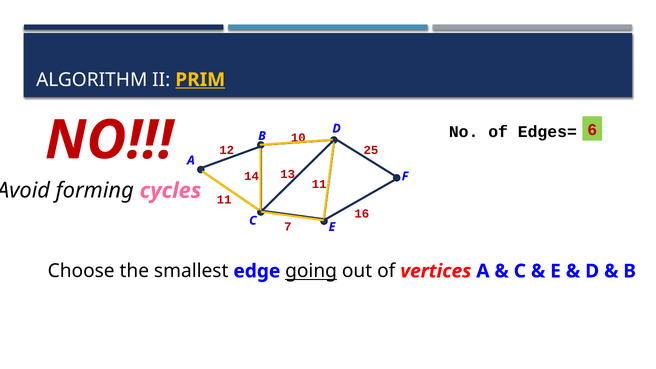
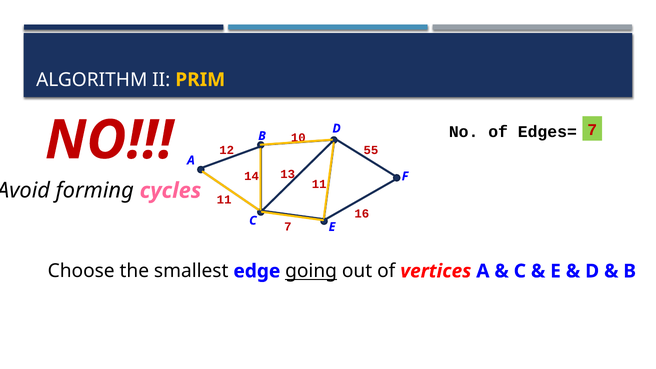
PRIM underline: present -> none (200, 80)
Edges= 6: 6 -> 7 (592, 130)
25: 25 -> 55 (371, 150)
